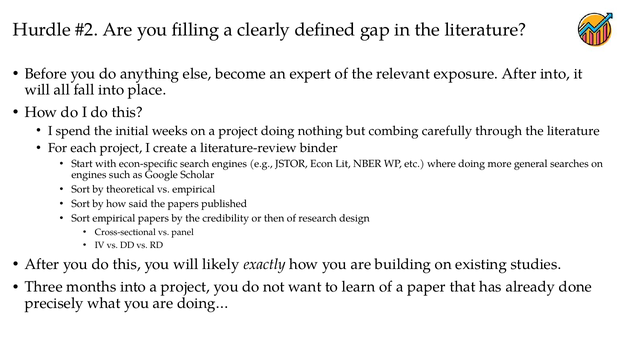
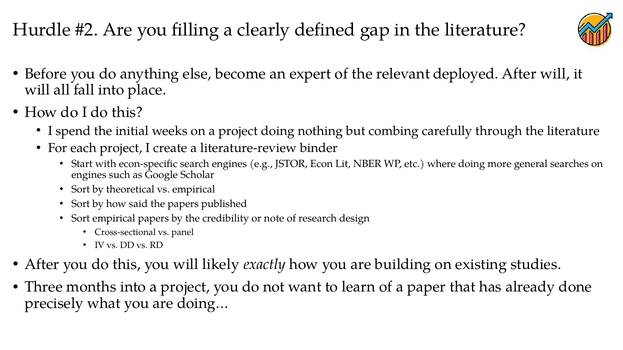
exposure: exposure -> deployed (466, 74)
After into: into -> will (555, 74)
then: then -> note (274, 219)
